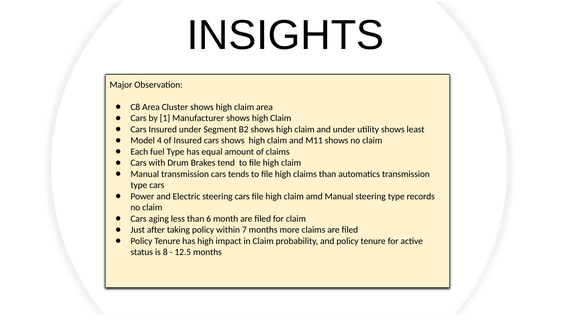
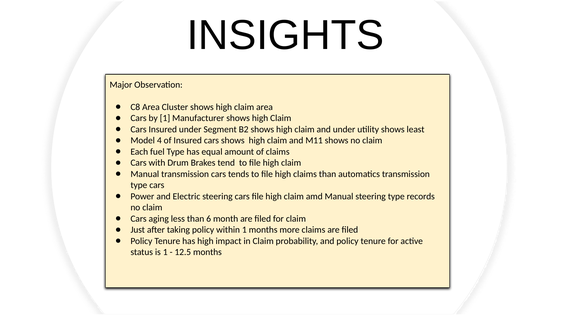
within 7: 7 -> 1 (244, 230)
is 8: 8 -> 1 (165, 252)
